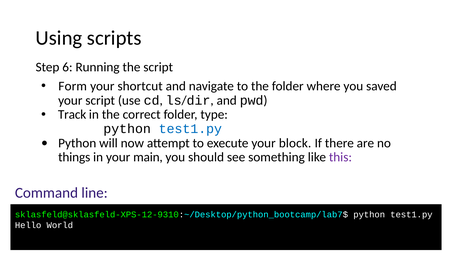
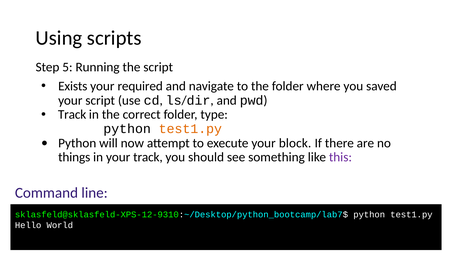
6: 6 -> 5 (67, 67)
Form: Form -> Exists (73, 86)
shortcut: shortcut -> required (140, 86)
test1.py colour: blue -> orange (190, 129)
your main: main -> track (148, 157)
